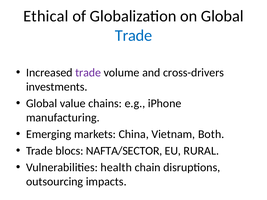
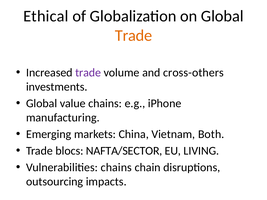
Trade colour: blue -> orange (134, 36)
cross-drivers: cross-drivers -> cross-others (193, 73)
RURAL: RURAL -> LIVING (201, 151)
Vulnerabilities health: health -> chains (116, 168)
